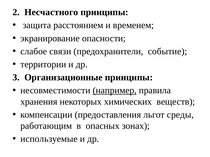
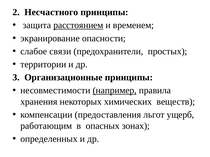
расстоянием underline: none -> present (78, 25)
событие: событие -> простых (168, 51)
среды: среды -> ущерб (180, 115)
используемые: используемые -> определенных (49, 139)
